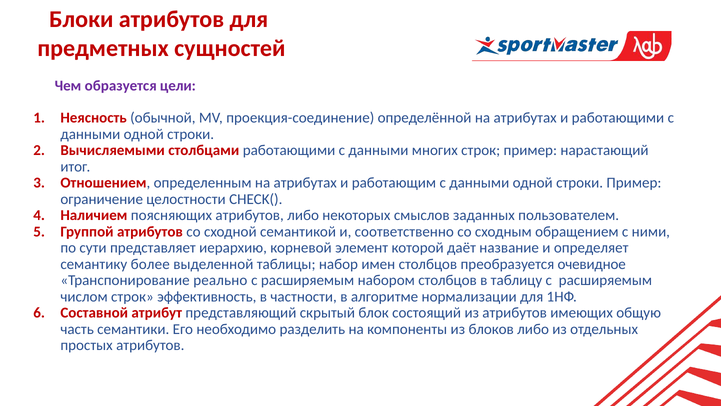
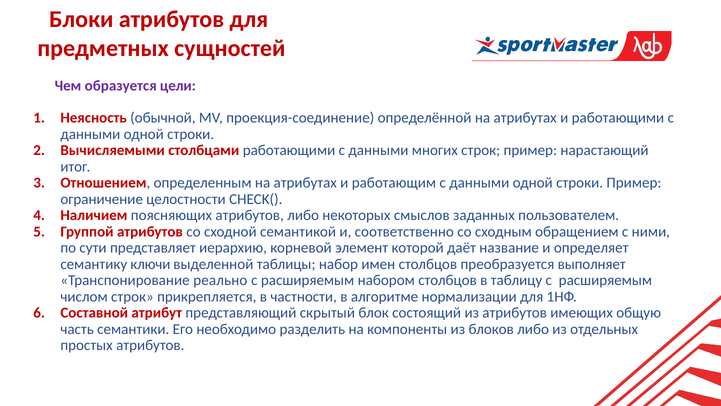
более: более -> ключи (150, 264)
очевидное: очевидное -> выполняет (592, 264)
эффективность: эффективность -> прикрепляется (207, 296)
